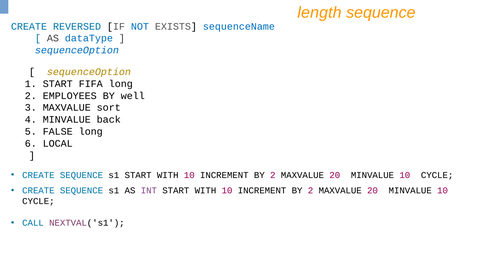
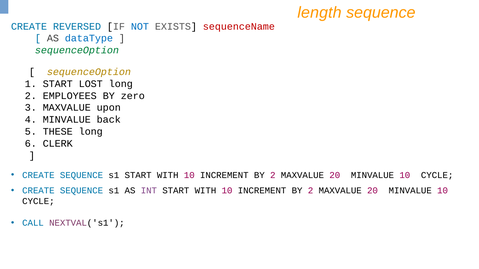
sequenceName colour: blue -> red (239, 26)
sequenceOption colour: blue -> green (77, 50)
FIFA: FIFA -> LOST (91, 84)
well: well -> zero (133, 96)
sort: sort -> upon (109, 108)
FALSE: FALSE -> THESE (58, 132)
LOCAL: LOCAL -> CLERK (58, 144)
